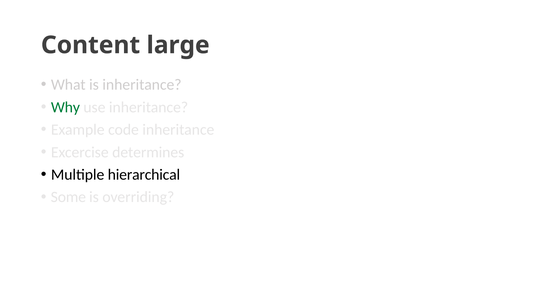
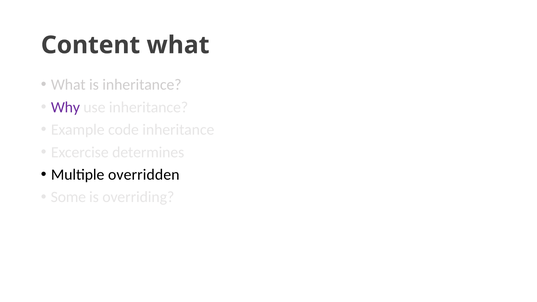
Content large: large -> what (178, 45)
Why colour: green -> purple (65, 107)
hierarchical: hierarchical -> overridden (144, 175)
